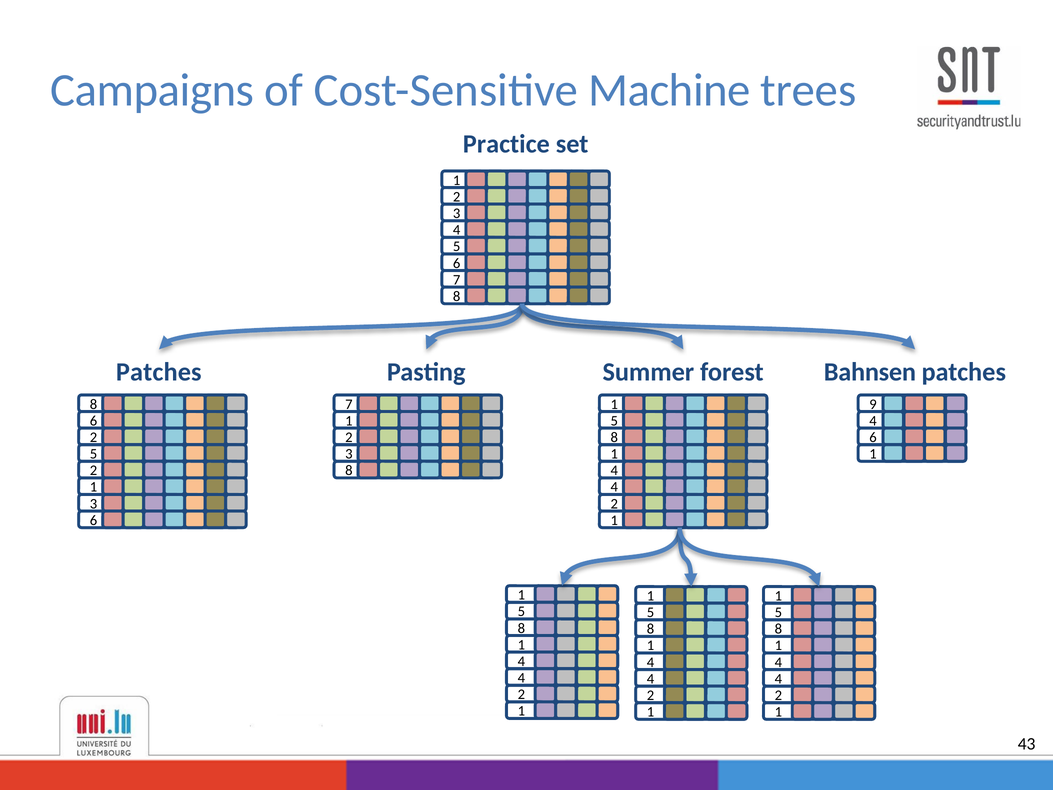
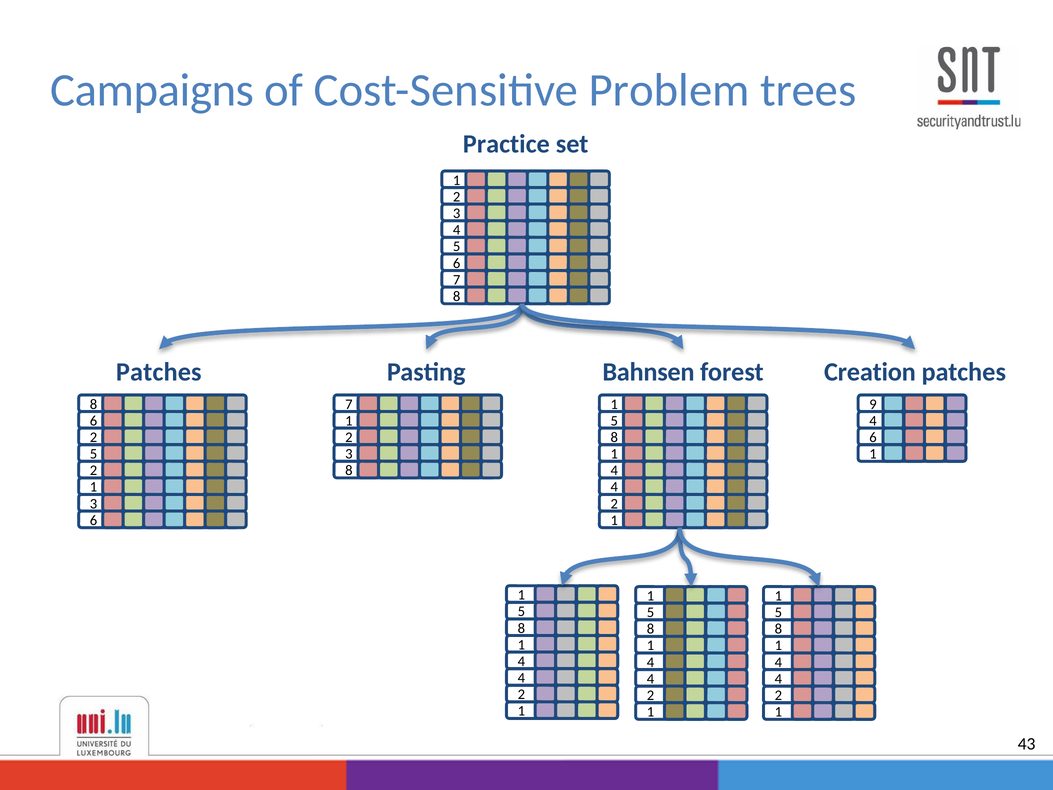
Machine: Machine -> Problem (669, 90)
Summer: Summer -> Bahnsen (648, 372)
Bahnsen: Bahnsen -> Creation (870, 372)
